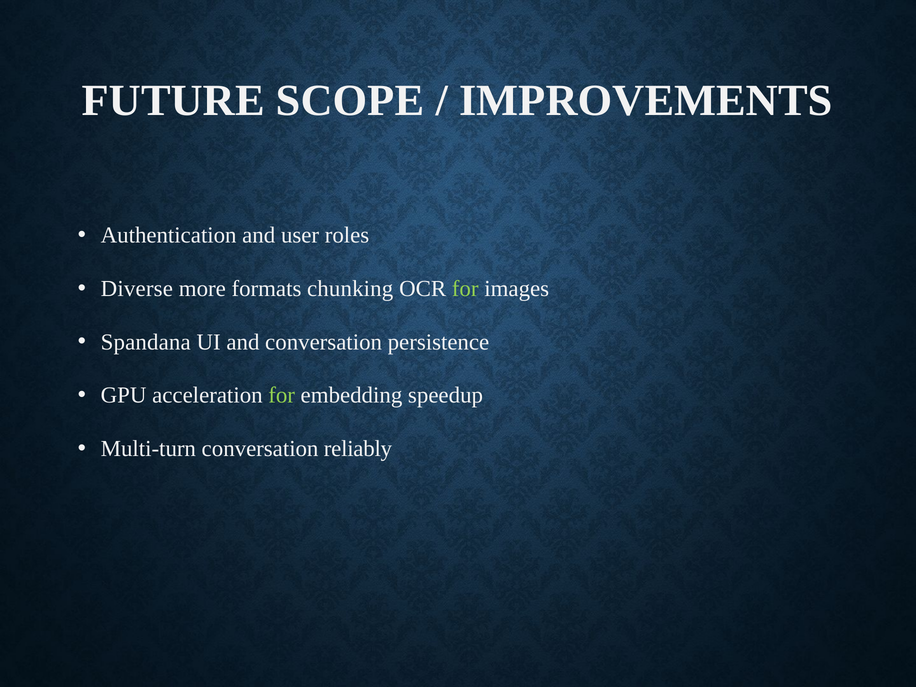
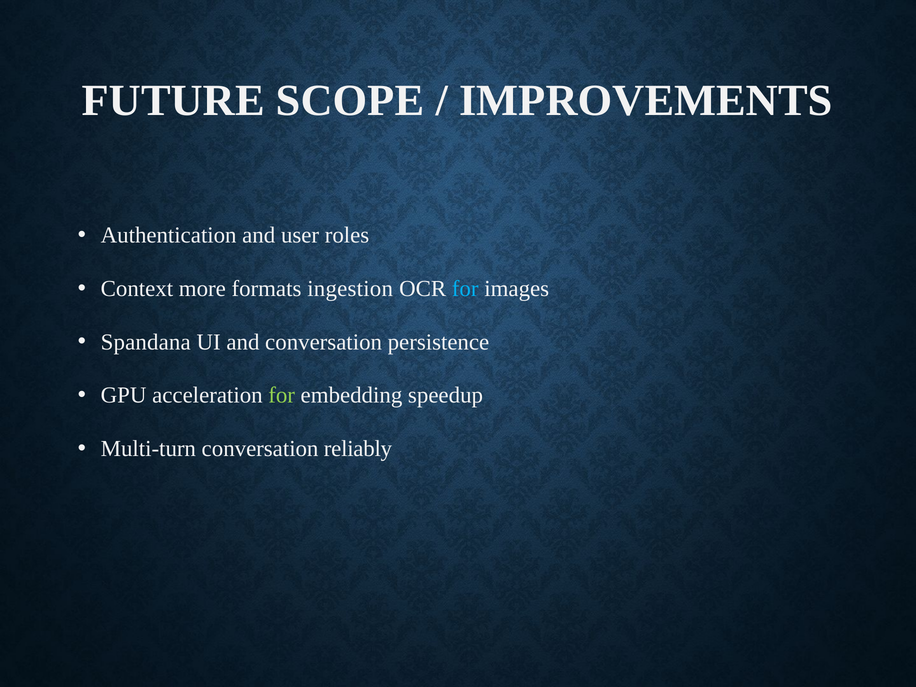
Diverse: Diverse -> Context (137, 289)
chunking: chunking -> ingestion (350, 289)
for colour: light green -> light blue (465, 289)
